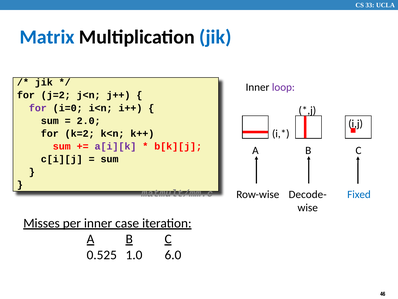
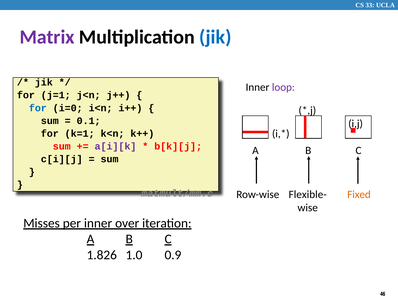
Matrix colour: blue -> purple (47, 37)
j=2: j=2 -> j=1 (56, 95)
for colour: purple -> blue (38, 108)
2.0: 2.0 -> 0.1 (89, 121)
k=2: k=2 -> k=1 (80, 133)
Decode-: Decode- -> Flexible- (308, 194)
Fixed colour: blue -> orange (359, 194)
case: case -> over (127, 223)
0.525: 0.525 -> 1.826 (102, 255)
6.0: 6.0 -> 0.9 (173, 255)
